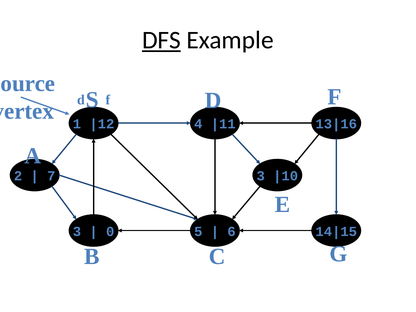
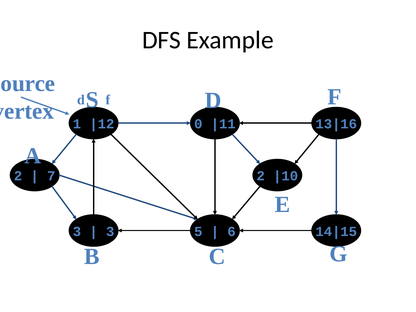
DFS underline: present -> none (162, 40)
4: 4 -> 0 (198, 124)
7 3: 3 -> 2 (261, 176)
0: 0 -> 3 (110, 231)
